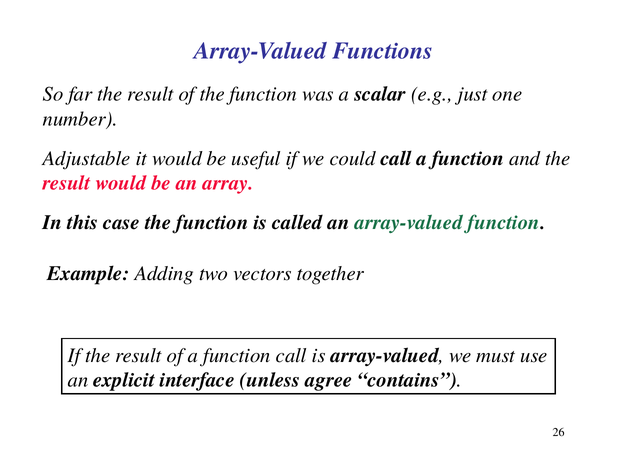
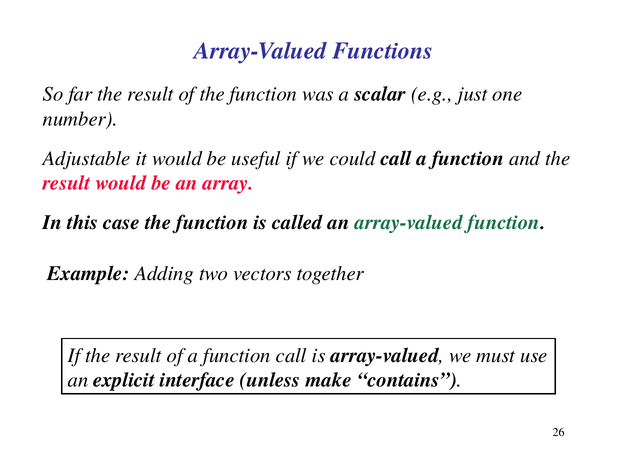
agree: agree -> make (329, 381)
